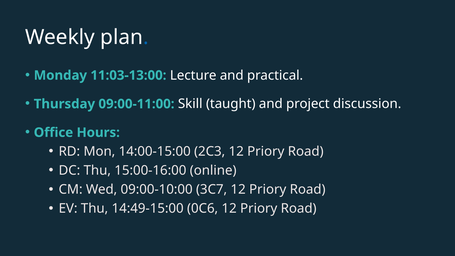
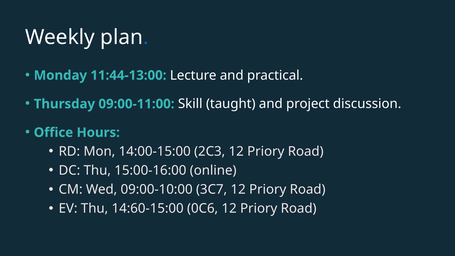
11:03-13:00: 11:03-13:00 -> 11:44-13:00 (128, 75)
14:49-15:00: 14:49-15:00 -> 14:60-15:00 (148, 208)
